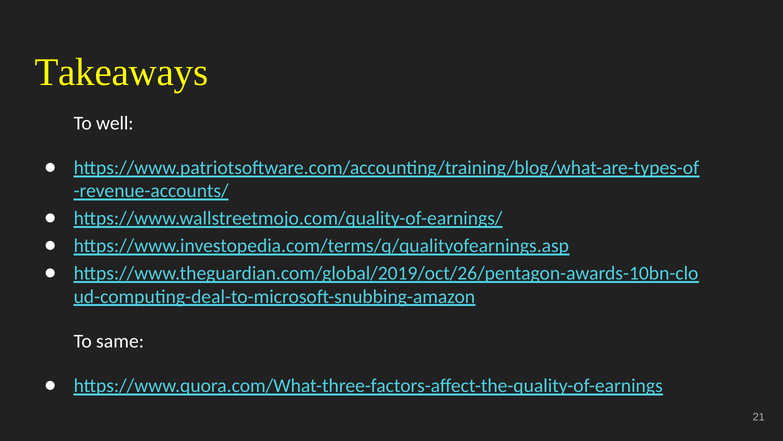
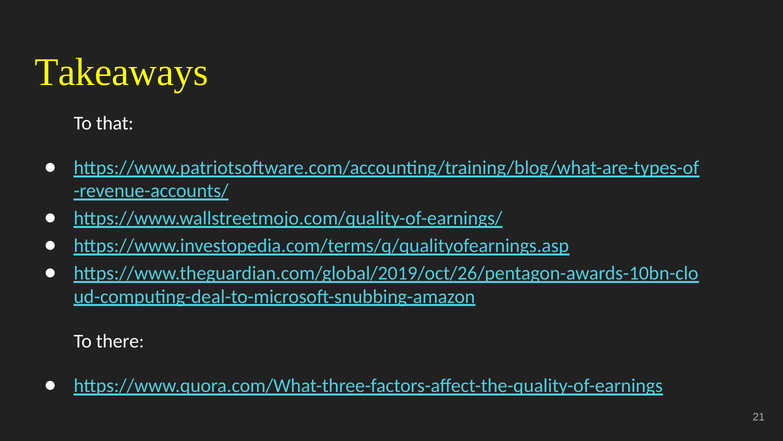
well: well -> that (115, 123)
same: same -> there (120, 341)
